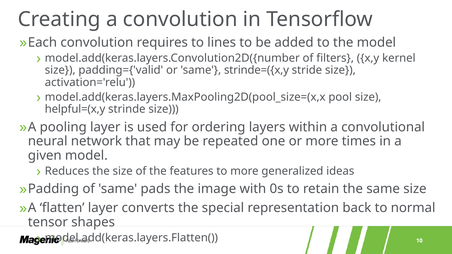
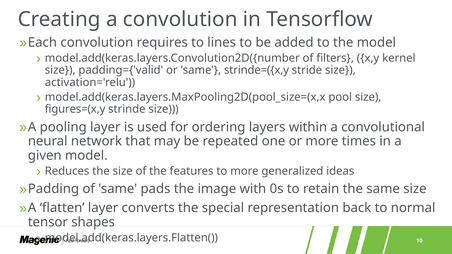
helpful=(x,y: helpful=(x,y -> figures=(x,y (75, 109)
